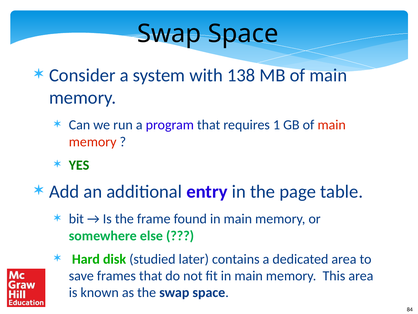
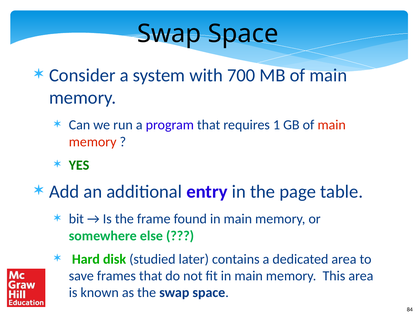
138: 138 -> 700 (241, 75)
